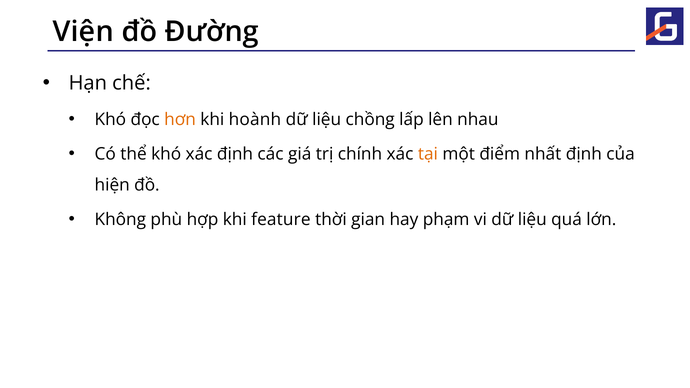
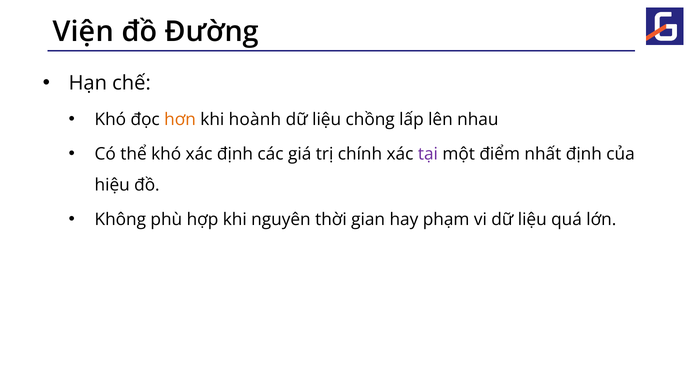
tại colour: orange -> purple (428, 154)
hiện: hiện -> hiệu (112, 185)
feature: feature -> nguyên (281, 220)
